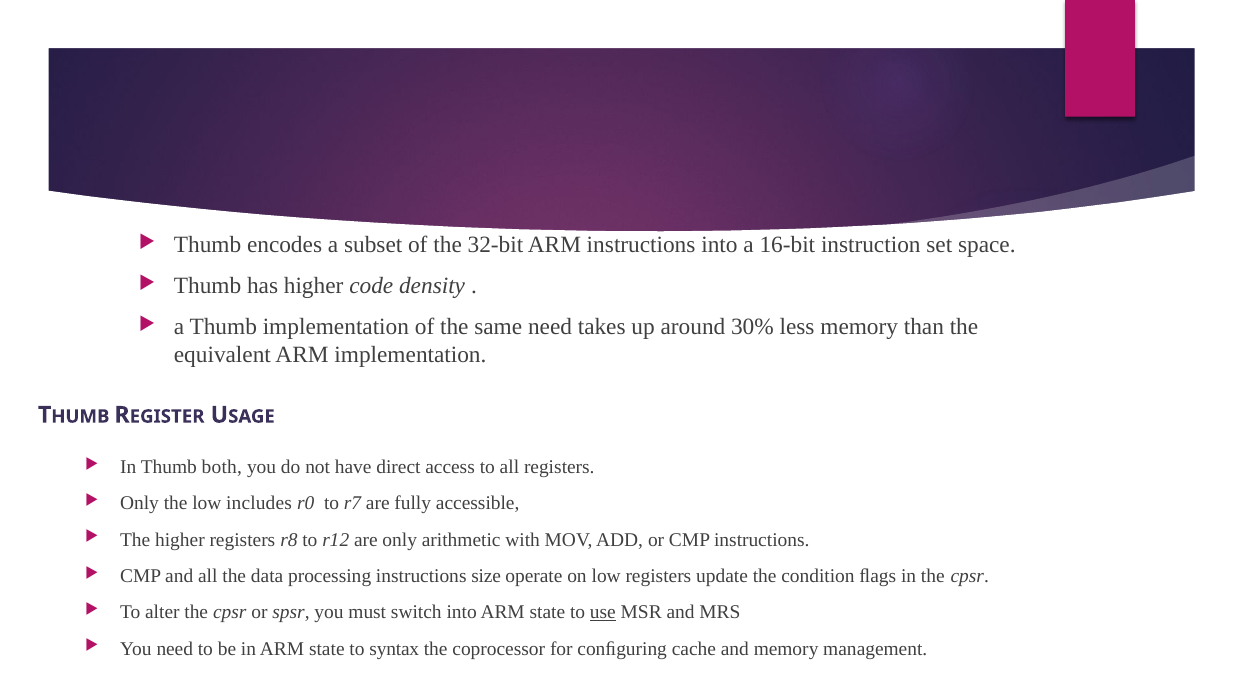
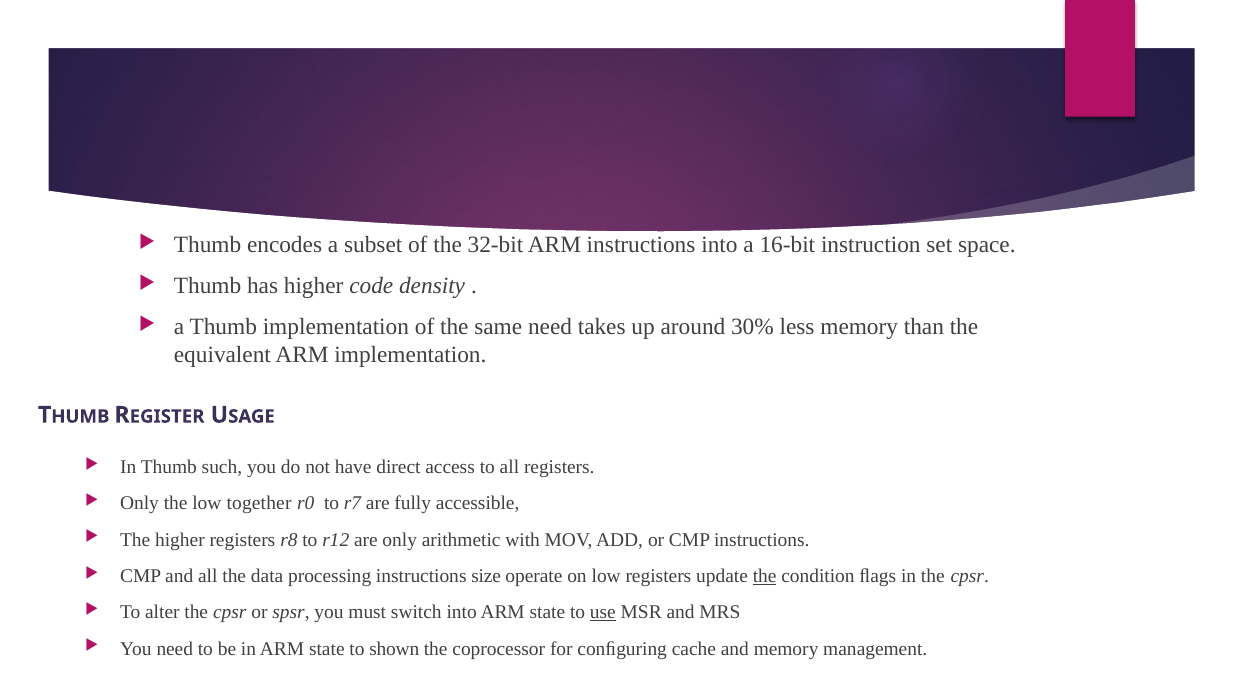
both: both -> such (222, 467)
includes: includes -> together (259, 503)
the underline: none -> present (765, 576)
syntax: syntax -> shown (394, 648)
